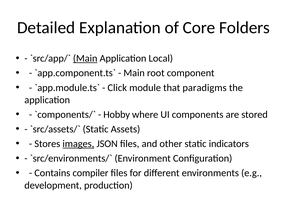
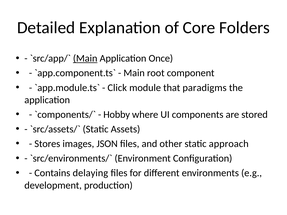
Local: Local -> Once (161, 58)
images underline: present -> none (78, 144)
indicators: indicators -> approach (229, 144)
compiler: compiler -> delaying (90, 173)
